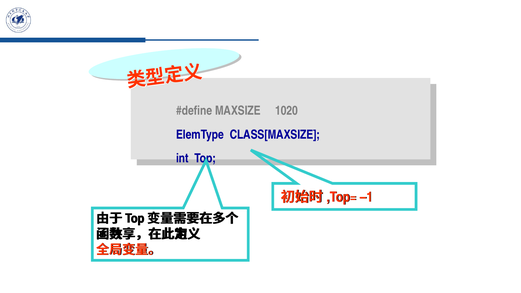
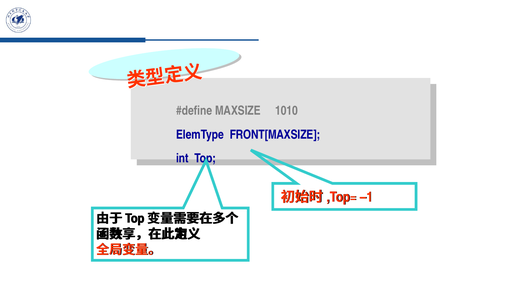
1020: 1020 -> 1010 (287, 111)
CLASS[MAXSIZE: CLASS[MAXSIZE -> FRONT[MAXSIZE (275, 135)
